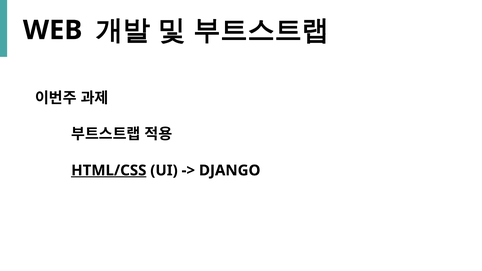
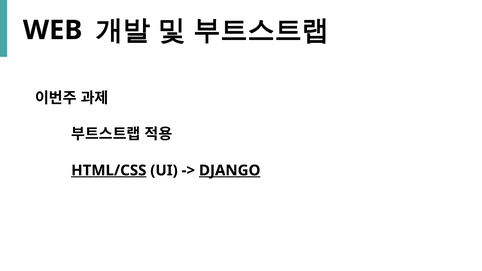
DJANGO underline: none -> present (230, 170)
